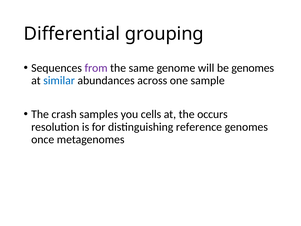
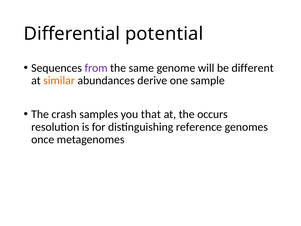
grouping: grouping -> potential (164, 34)
be genomes: genomes -> different (253, 68)
similar colour: blue -> orange (59, 80)
across: across -> derive (152, 80)
cells: cells -> that (151, 114)
